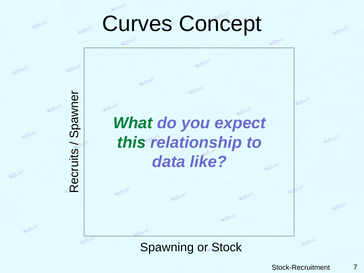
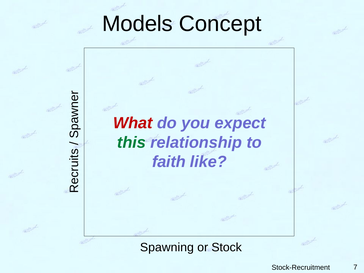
Curves: Curves -> Models (137, 24)
What colour: green -> red (133, 123)
data: data -> faith (169, 162)
